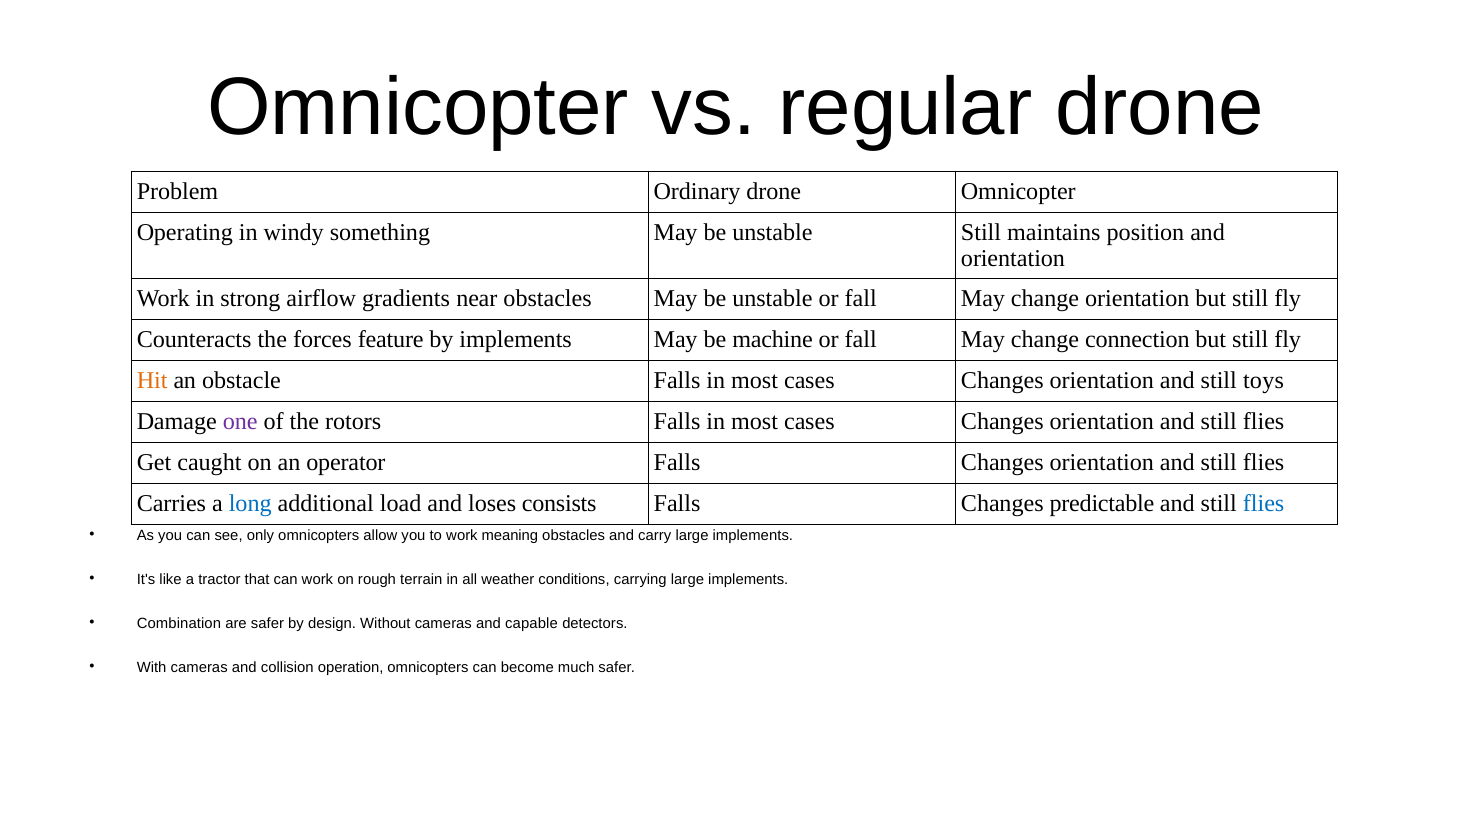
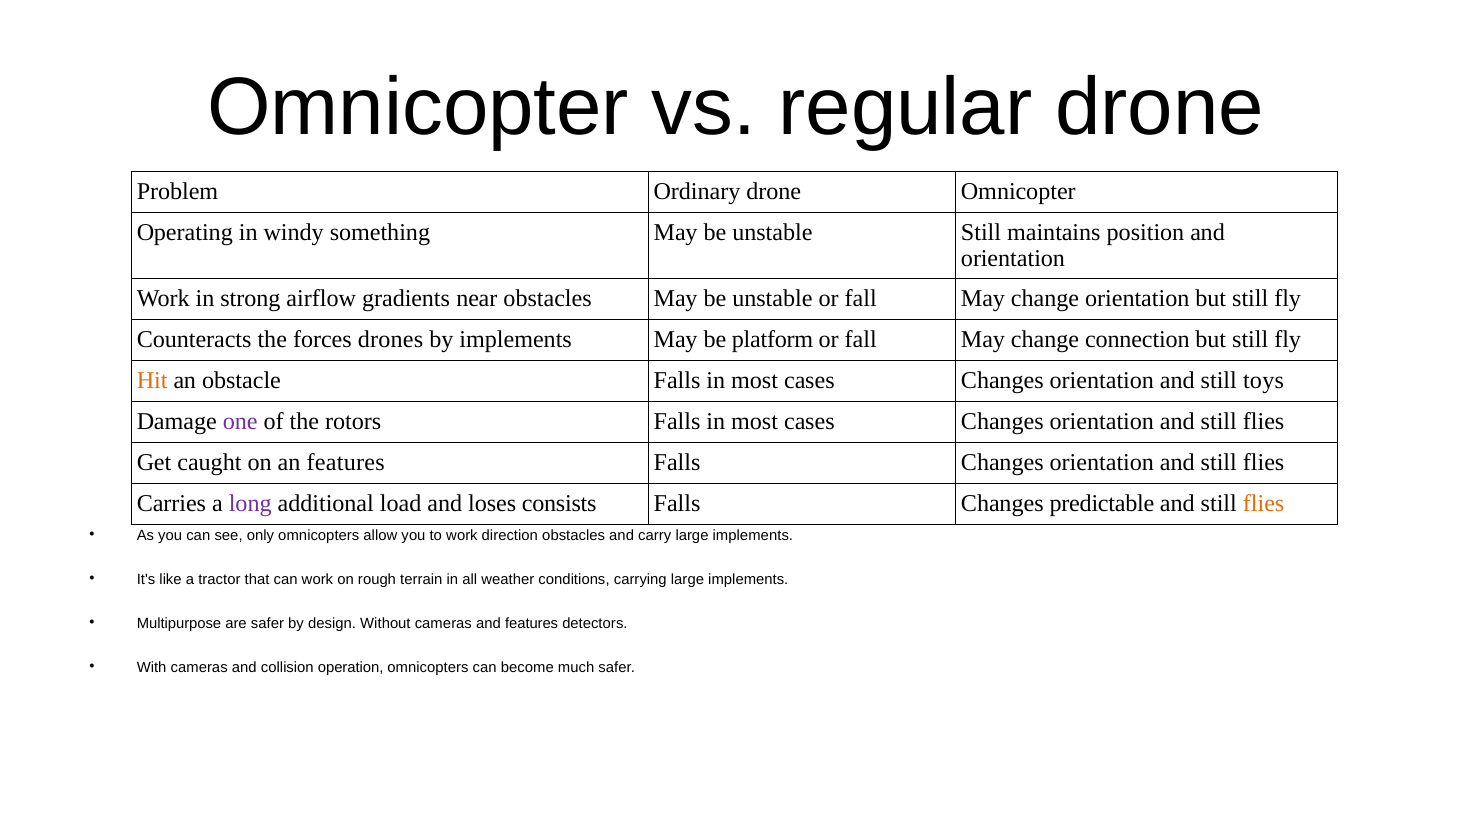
feature: feature -> drones (390, 340)
machine: machine -> platform (773, 340)
an operator: operator -> features (346, 463)
long colour: blue -> purple (250, 504)
flies colour: blue -> orange (1264, 504)
meaning: meaning -> direction (510, 536)
Combination: Combination -> Multipurpose (179, 624)
and capable: capable -> features (532, 624)
